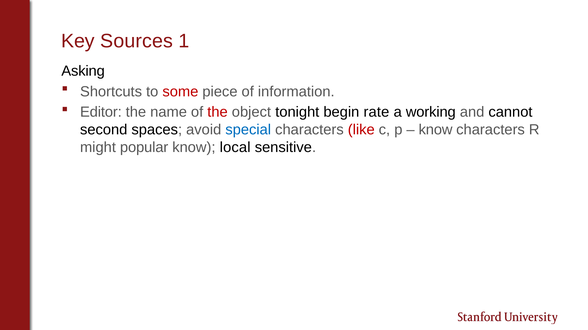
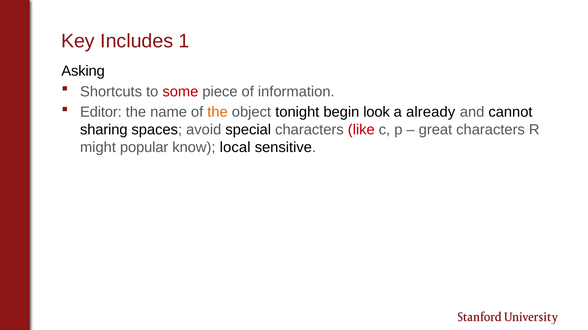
Sources: Sources -> Includes (137, 41)
the colour: red -> orange (218, 112)
rate: rate -> look (377, 112)
working: working -> already (431, 112)
second: second -> sharing (104, 130)
special colour: blue -> black (248, 130)
know: know -> great (435, 130)
